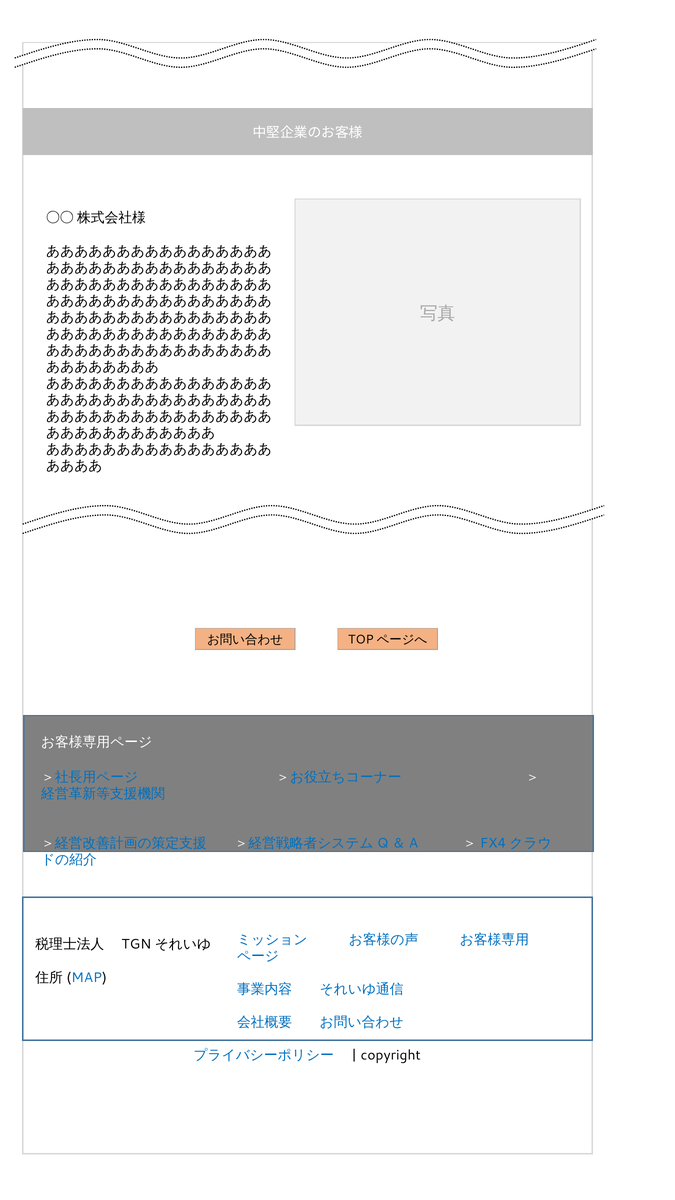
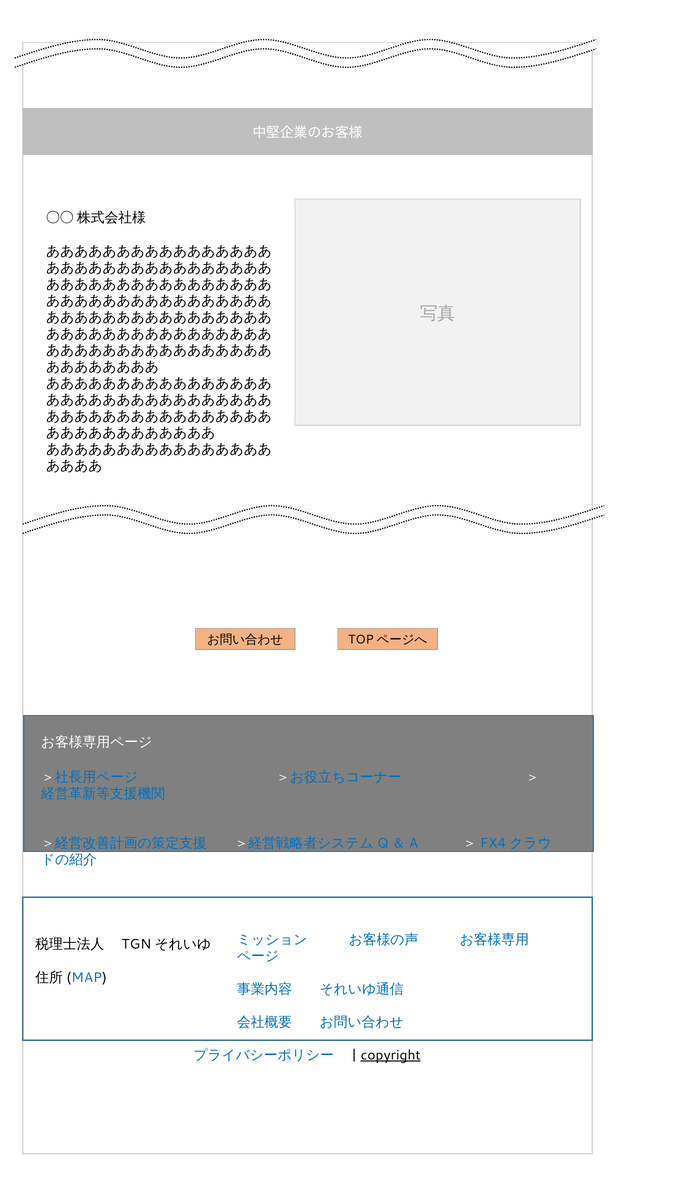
copyright underline: none -> present (391, 1055)
